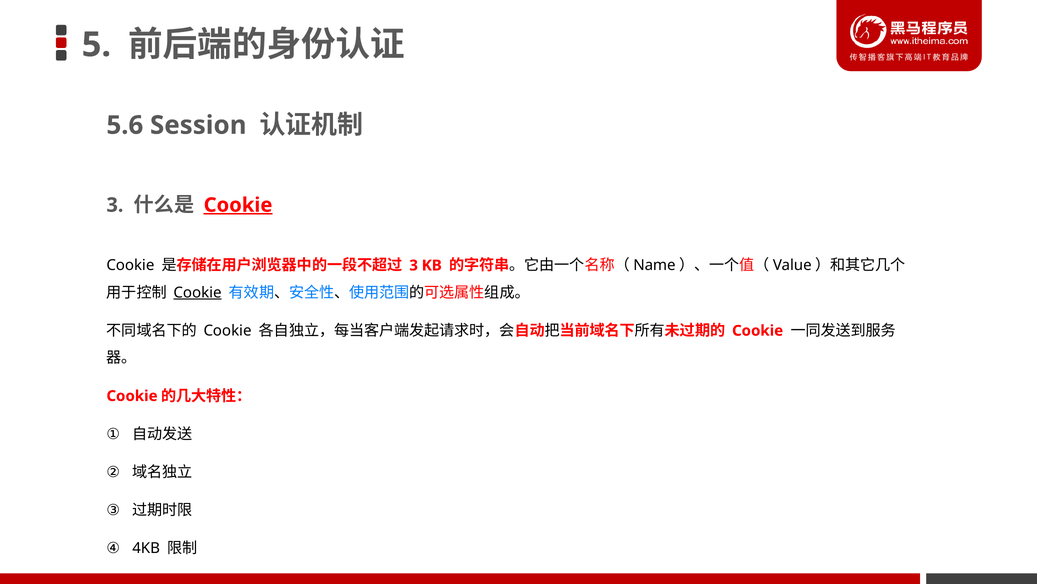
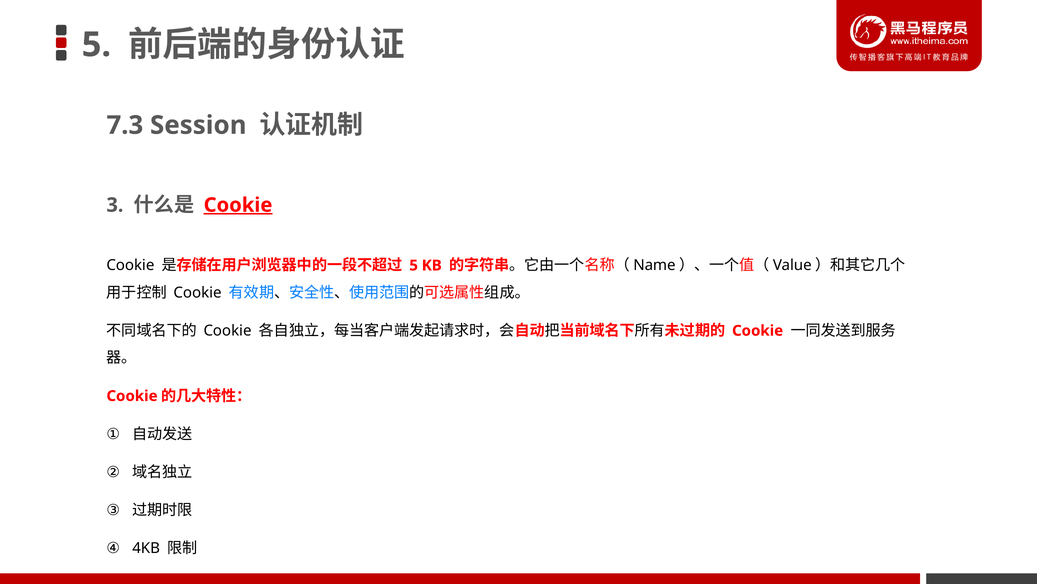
5.6: 5.6 -> 7.3 (125, 125)
3: 3 -> 5 (414, 265)
Cookie underline: present -> none (198, 292)
